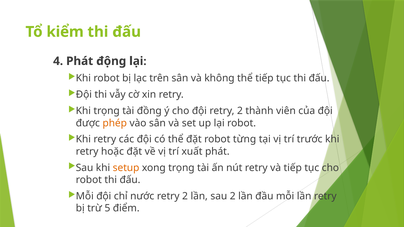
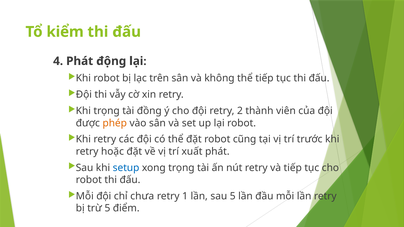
từng: từng -> cũng (245, 139)
setup colour: orange -> blue (126, 168)
nước: nước -> chưa (142, 196)
2: 2 -> 1 (185, 196)
sau 2: 2 -> 5 (233, 196)
